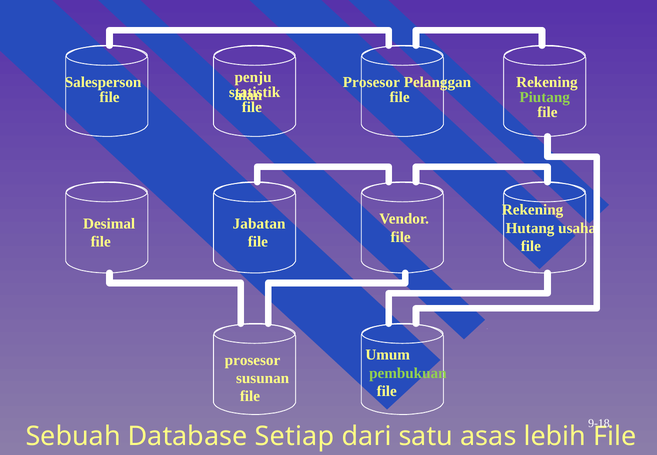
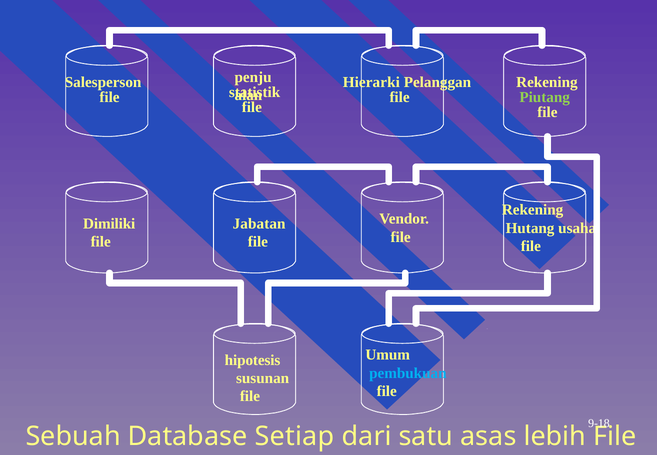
Prosesor: Prosesor -> Hierarki (371, 82)
Desimal: Desimal -> Dimiliki (109, 223)
prosesor: prosesor -> hipotesis (253, 360)
pembukuan colour: light green -> light blue (408, 373)
